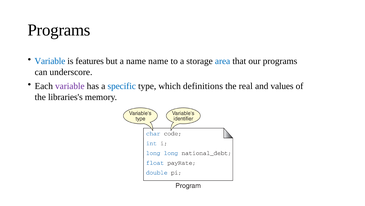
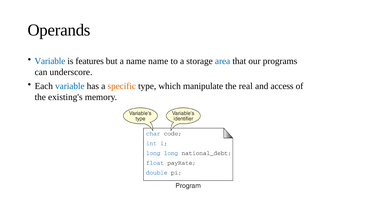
Programs: Programs -> Operands (59, 30)
variable colour: purple -> blue (70, 86)
specific colour: blue -> orange (122, 86)
definitions: definitions -> manipulate (203, 86)
values: values -> access (282, 86)
libraries's: libraries's -> existing's (65, 97)
